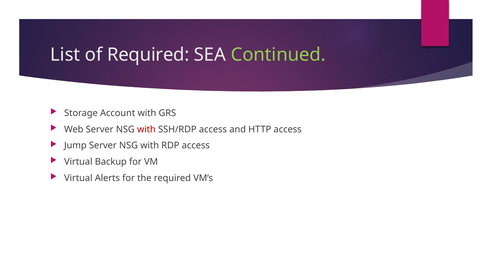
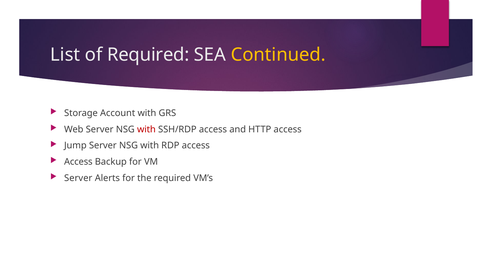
Continued colour: light green -> yellow (278, 55)
Virtual: Virtual -> Access (78, 162)
Virtual: Virtual -> Server (78, 178)
